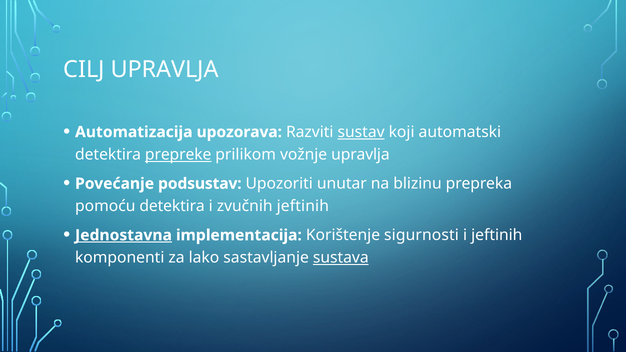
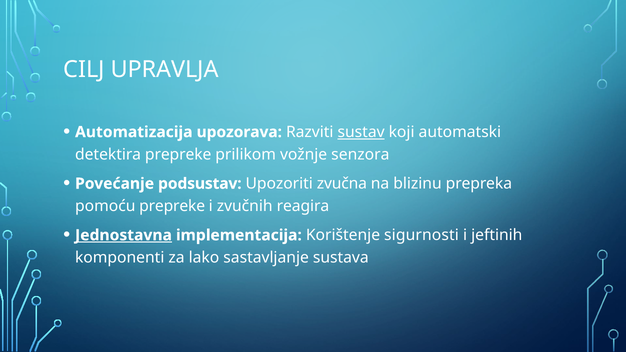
prepreke underline: present -> none (178, 155)
vožnje upravlja: upravlja -> senzora (360, 155)
unutar: unutar -> zvučna (342, 184)
pomoću detektira: detektira -> prepreke (172, 206)
zvučnih jeftinih: jeftinih -> reagira (303, 206)
sustava underline: present -> none (341, 258)
